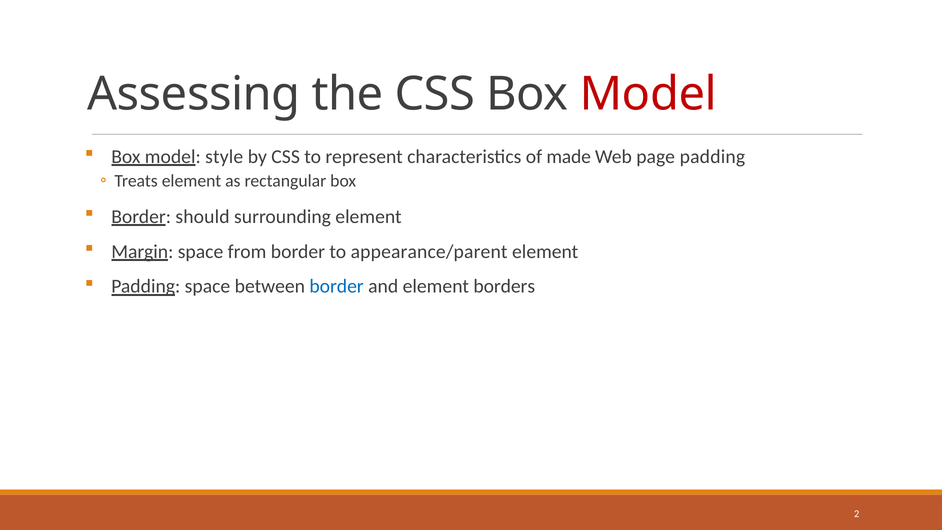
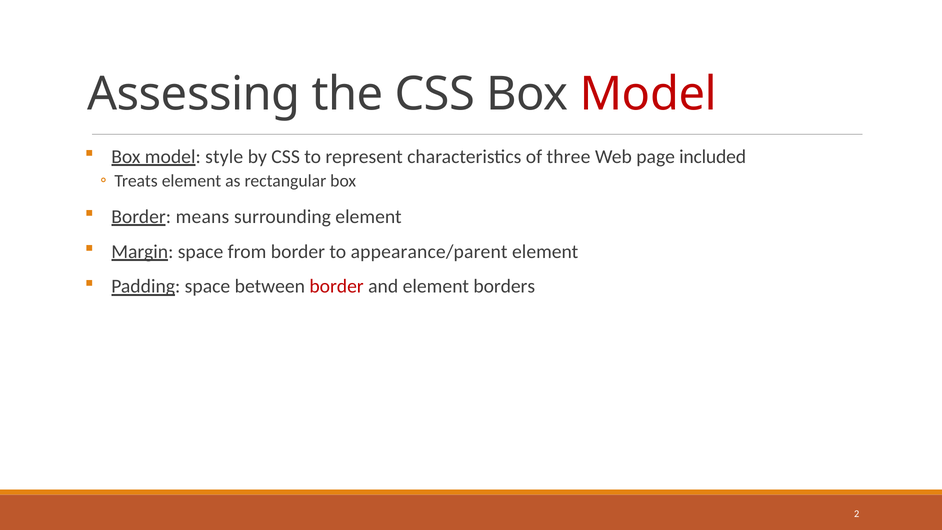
made: made -> three (569, 157)
page padding: padding -> included (713, 157)
should: should -> means (202, 217)
border colour: blue -> red (337, 286)
